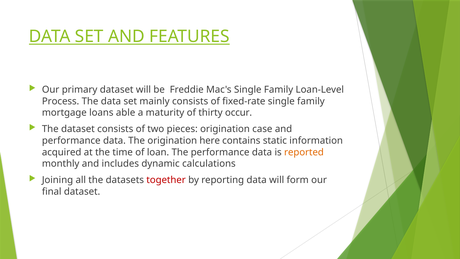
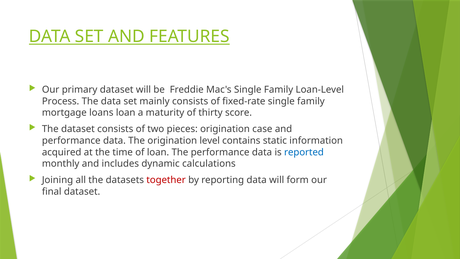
loans able: able -> loan (126, 113)
occur: occur -> score (239, 113)
here: here -> level (210, 141)
reported colour: orange -> blue (304, 152)
